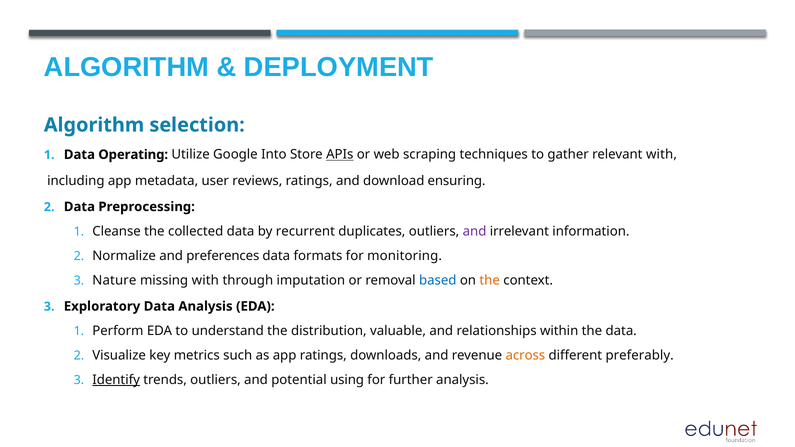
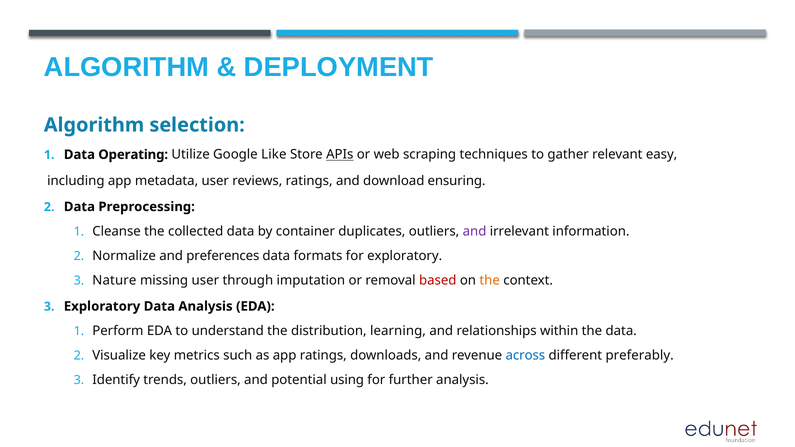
Into: Into -> Like (274, 155)
relevant with: with -> easy (662, 155)
recurrent: recurrent -> container (305, 231)
for monitoring: monitoring -> exploratory (405, 256)
missing with: with -> user (205, 280)
based colour: blue -> red (438, 280)
valuable: valuable -> learning (398, 331)
across colour: orange -> blue (525, 355)
Identify underline: present -> none (116, 380)
